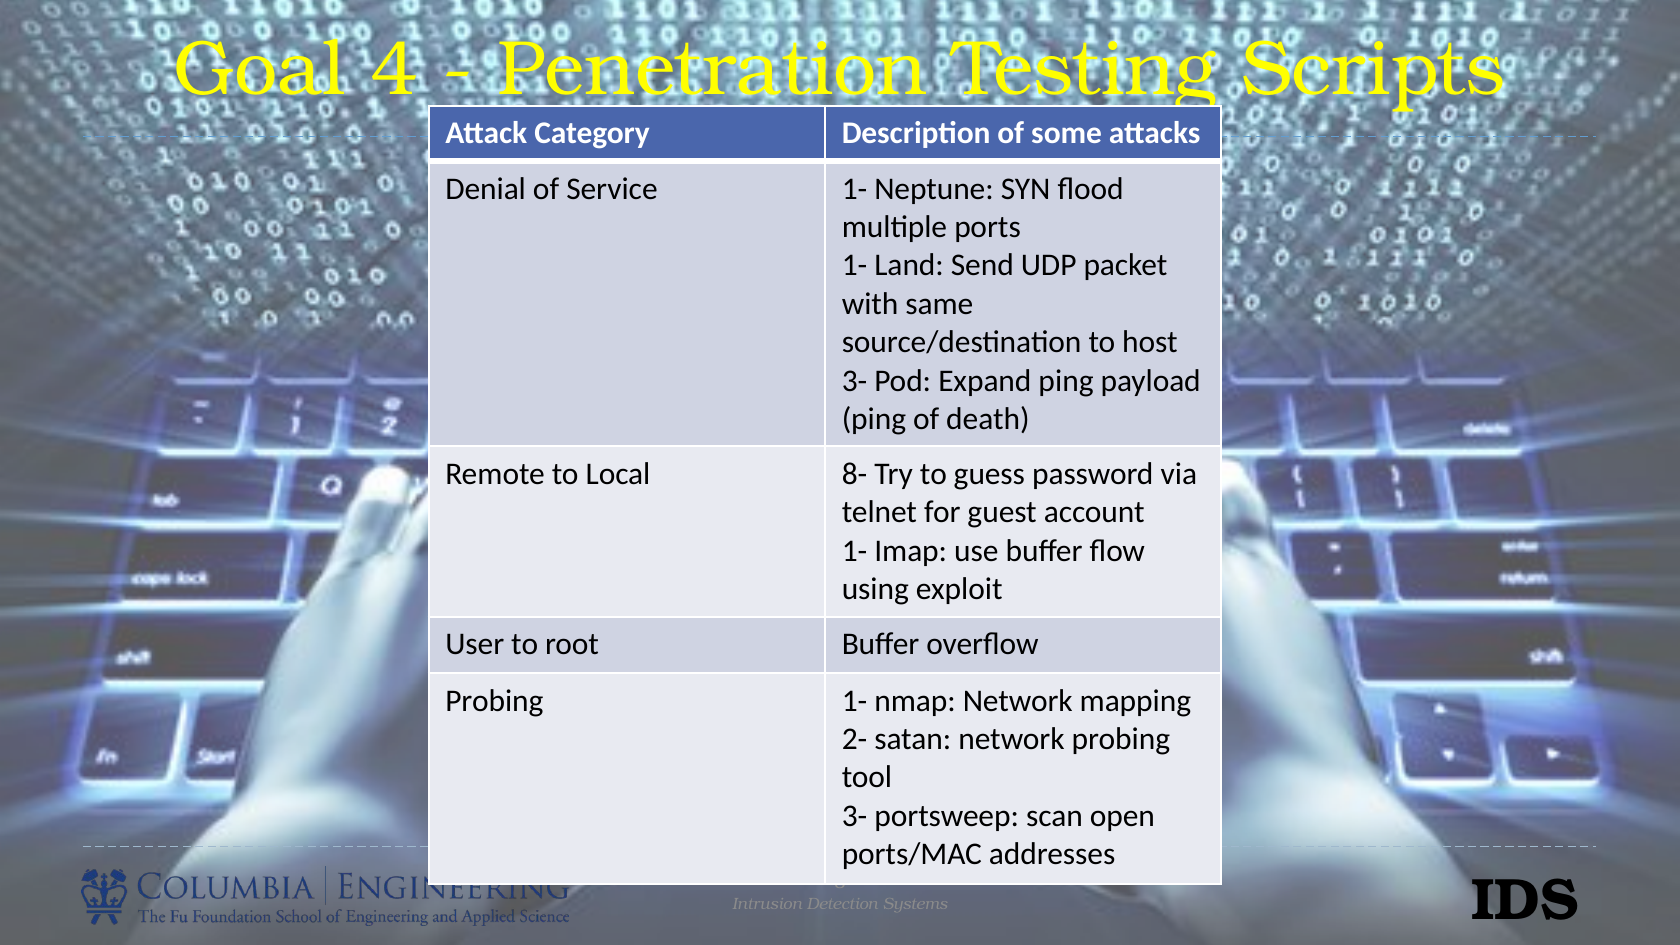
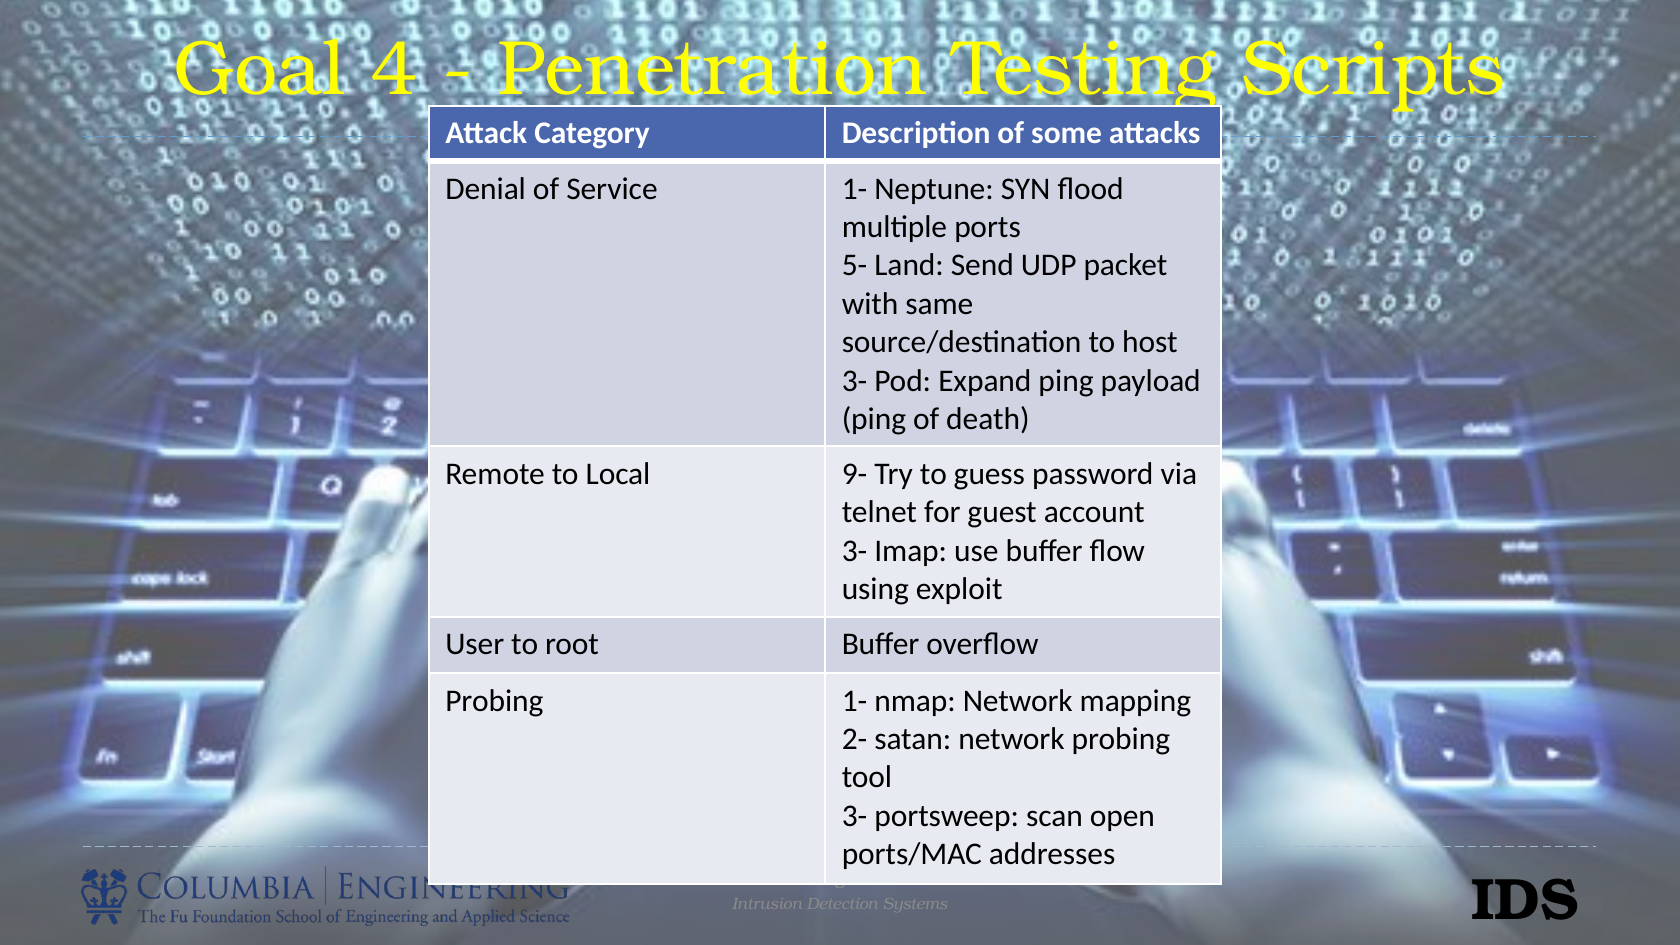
1-: 1- -> 5- (855, 266)
8-: 8- -> 9- (855, 474)
1-: 1- -> 3- (855, 551)
